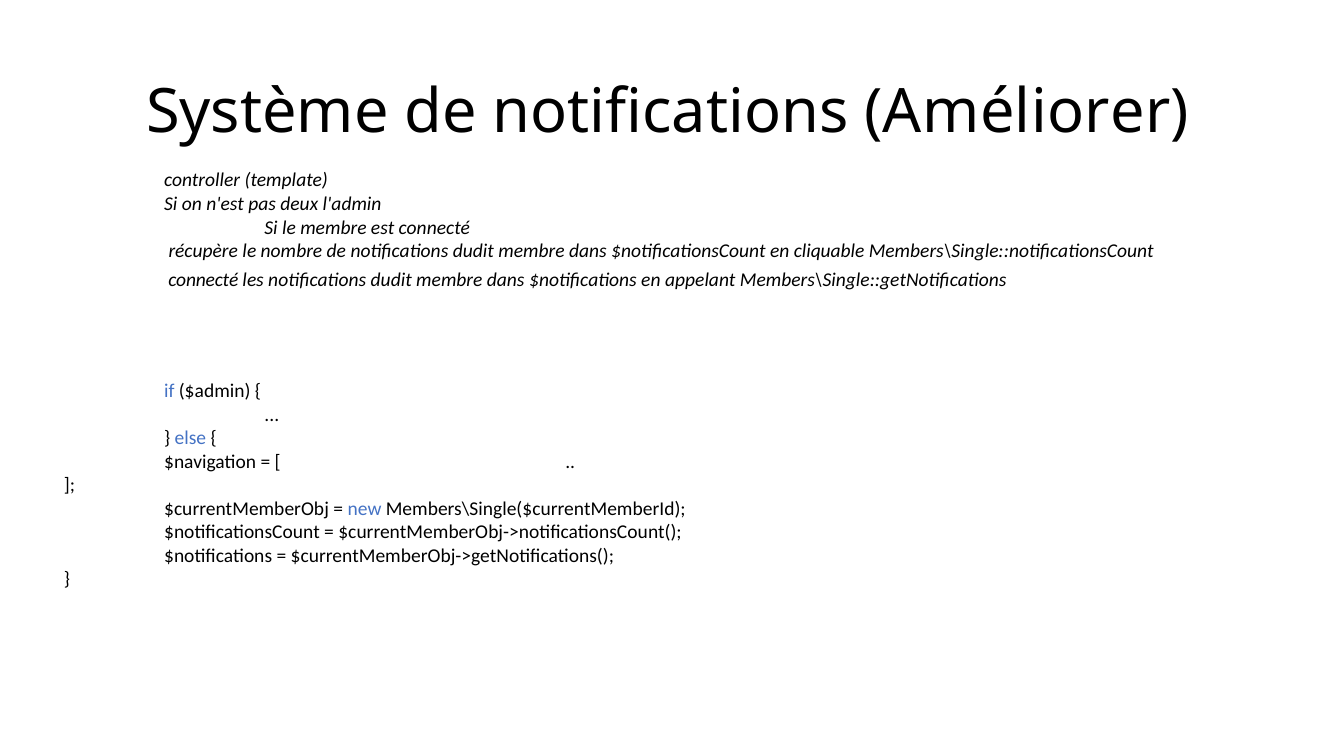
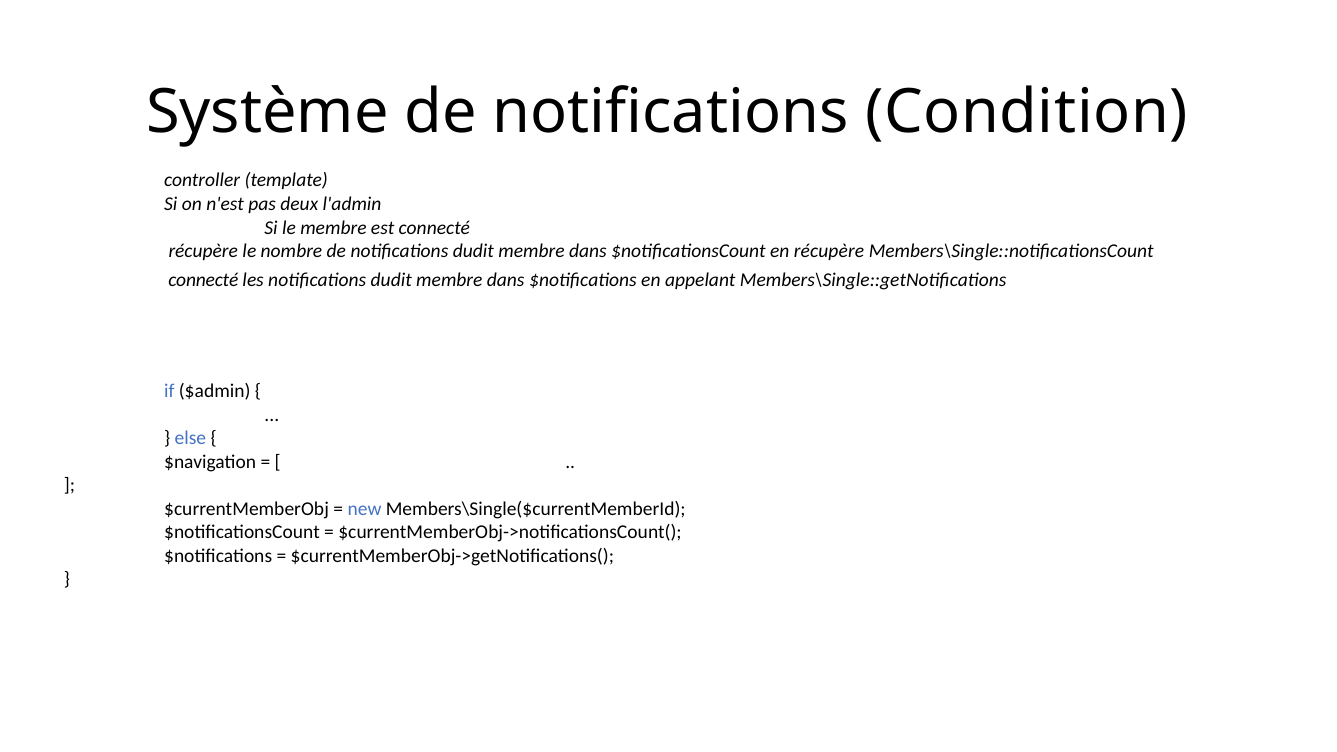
Améliorer: Améliorer -> Condition (1027, 112)
en cliquable: cliquable -> récupère (829, 251)
